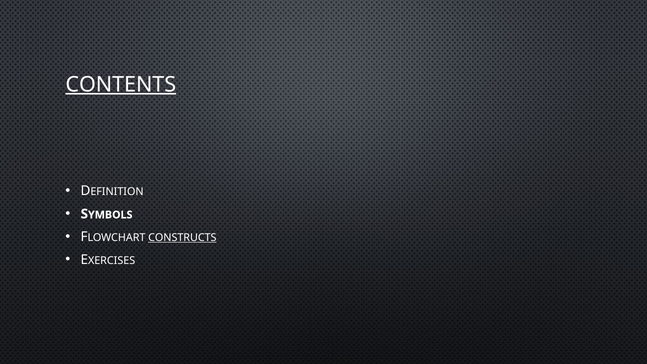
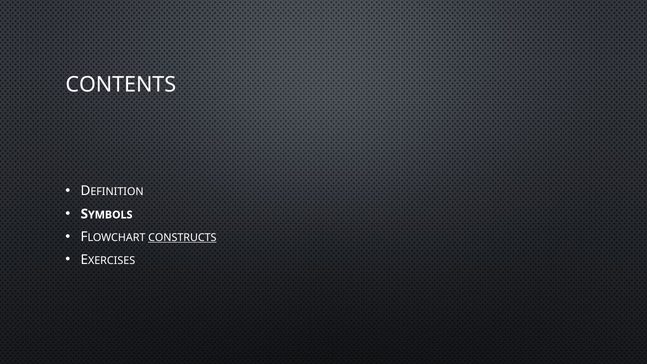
CONTENTS underline: present -> none (121, 84)
